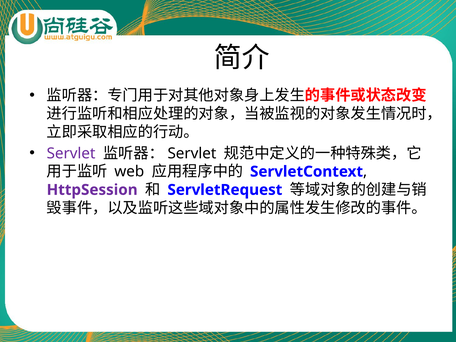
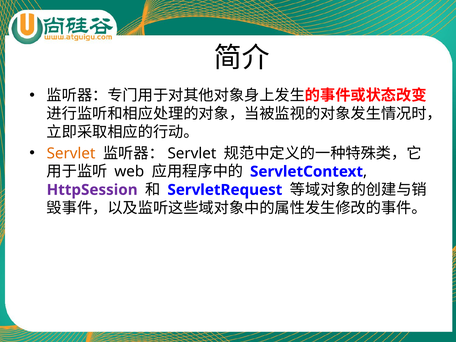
Servlet colour: purple -> orange (71, 153)
